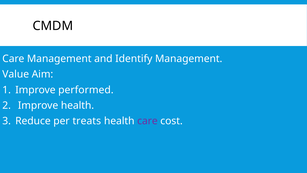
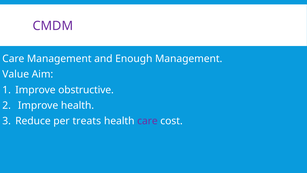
CMDM colour: black -> purple (53, 26)
Identify: Identify -> Enough (134, 59)
performed: performed -> obstructive (86, 90)
